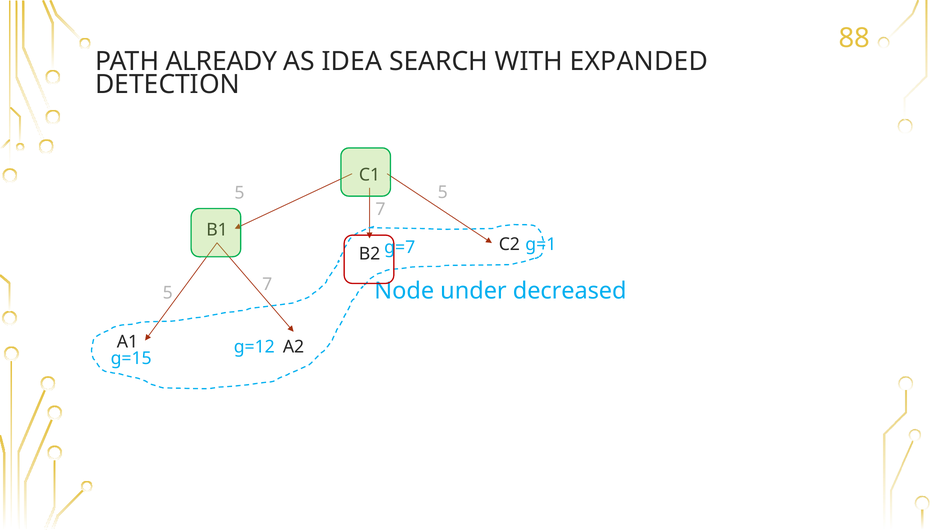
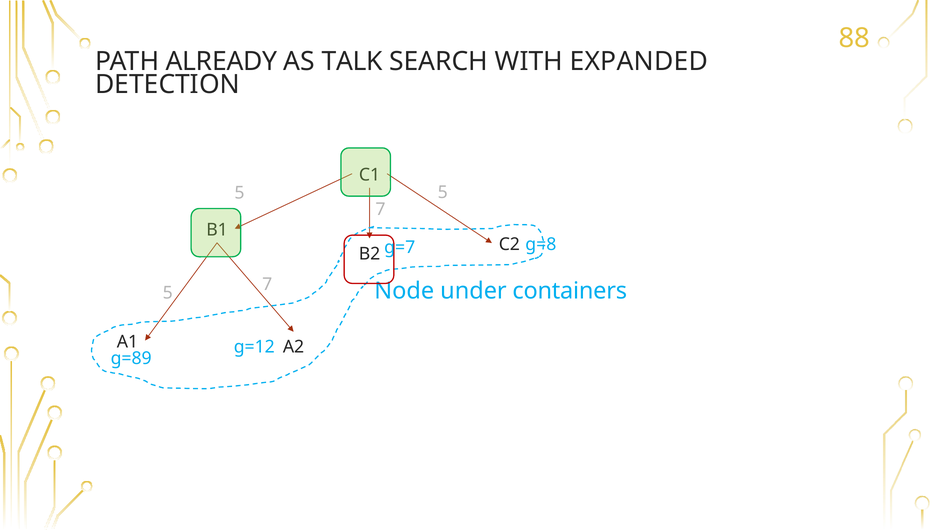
IDEA: IDEA -> TALK (352, 61)
g=1: g=1 -> g=8 (541, 244)
decreased: decreased -> containers (570, 291)
g=15: g=15 -> g=89 (131, 358)
